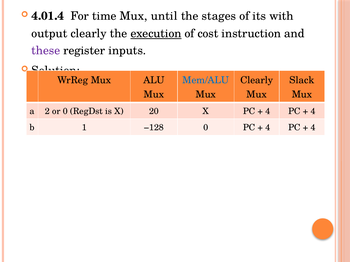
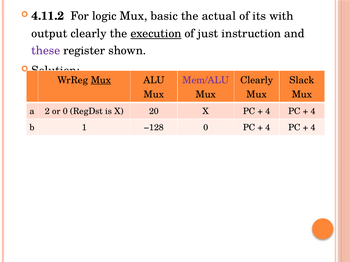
4.01.4: 4.01.4 -> 4.11.2 (48, 16)
time: time -> logic (104, 16)
until: until -> basic (164, 16)
stages: stages -> actual (219, 16)
cost: cost -> just (208, 34)
inputs: inputs -> shown (127, 51)
Mux underline: none -> present (101, 80)
Mem/ALU colour: blue -> purple (206, 80)
